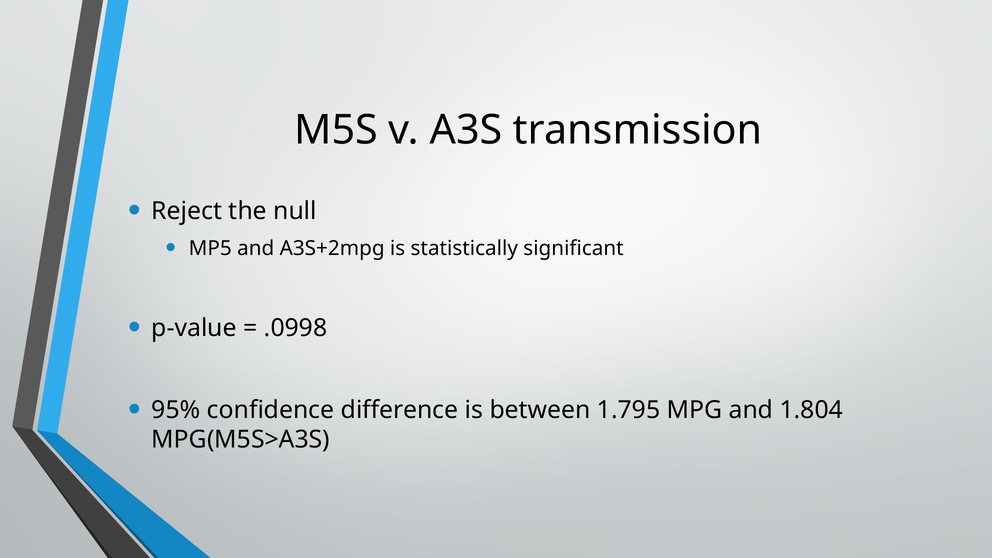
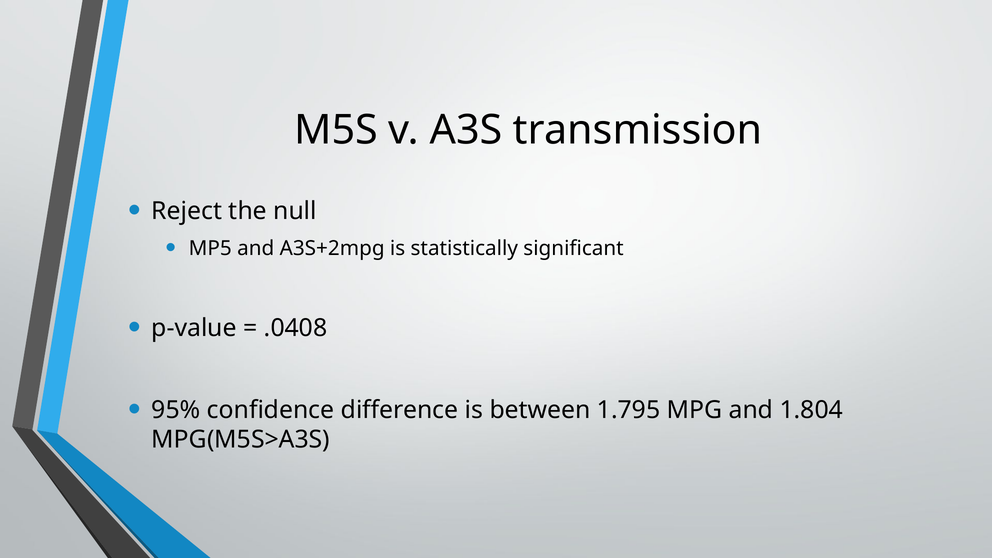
.0998: .0998 -> .0408 (296, 328)
